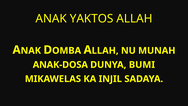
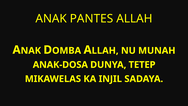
YAKTOS: YAKTOS -> PANTES (92, 19)
BUMI: BUMI -> TETEP (142, 65)
